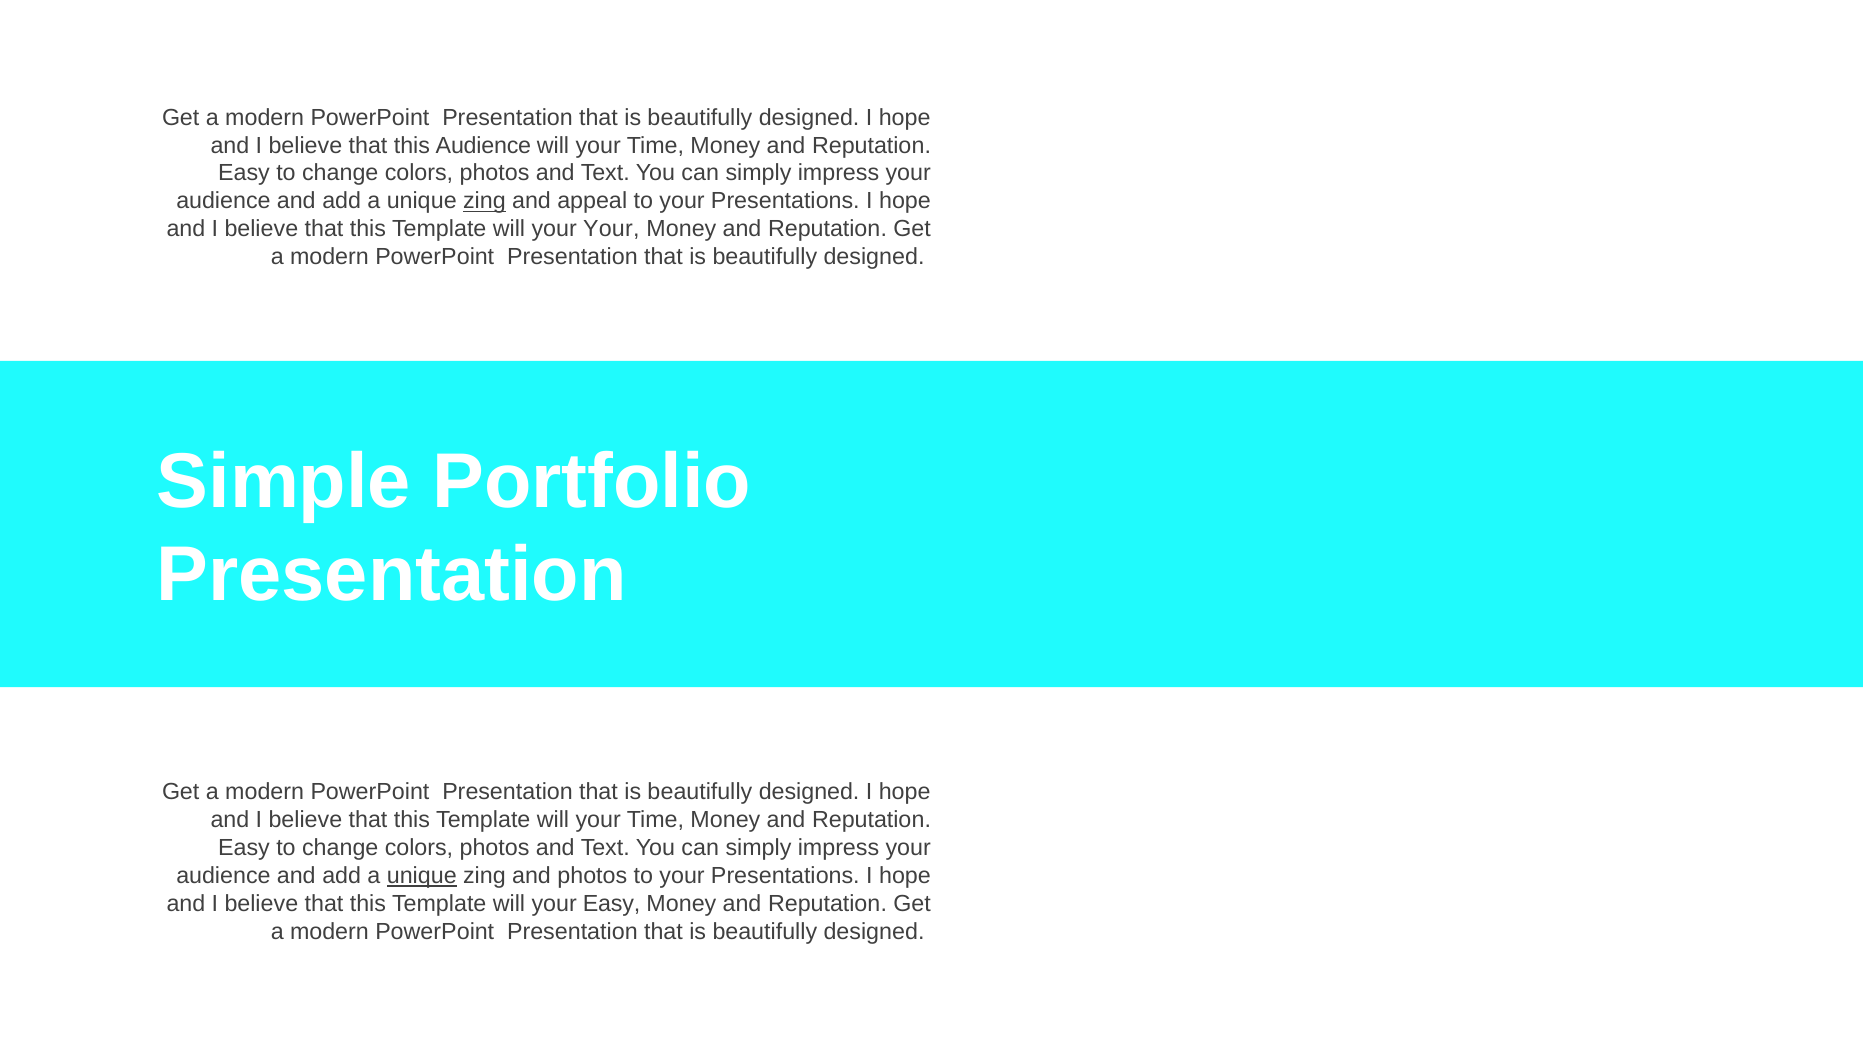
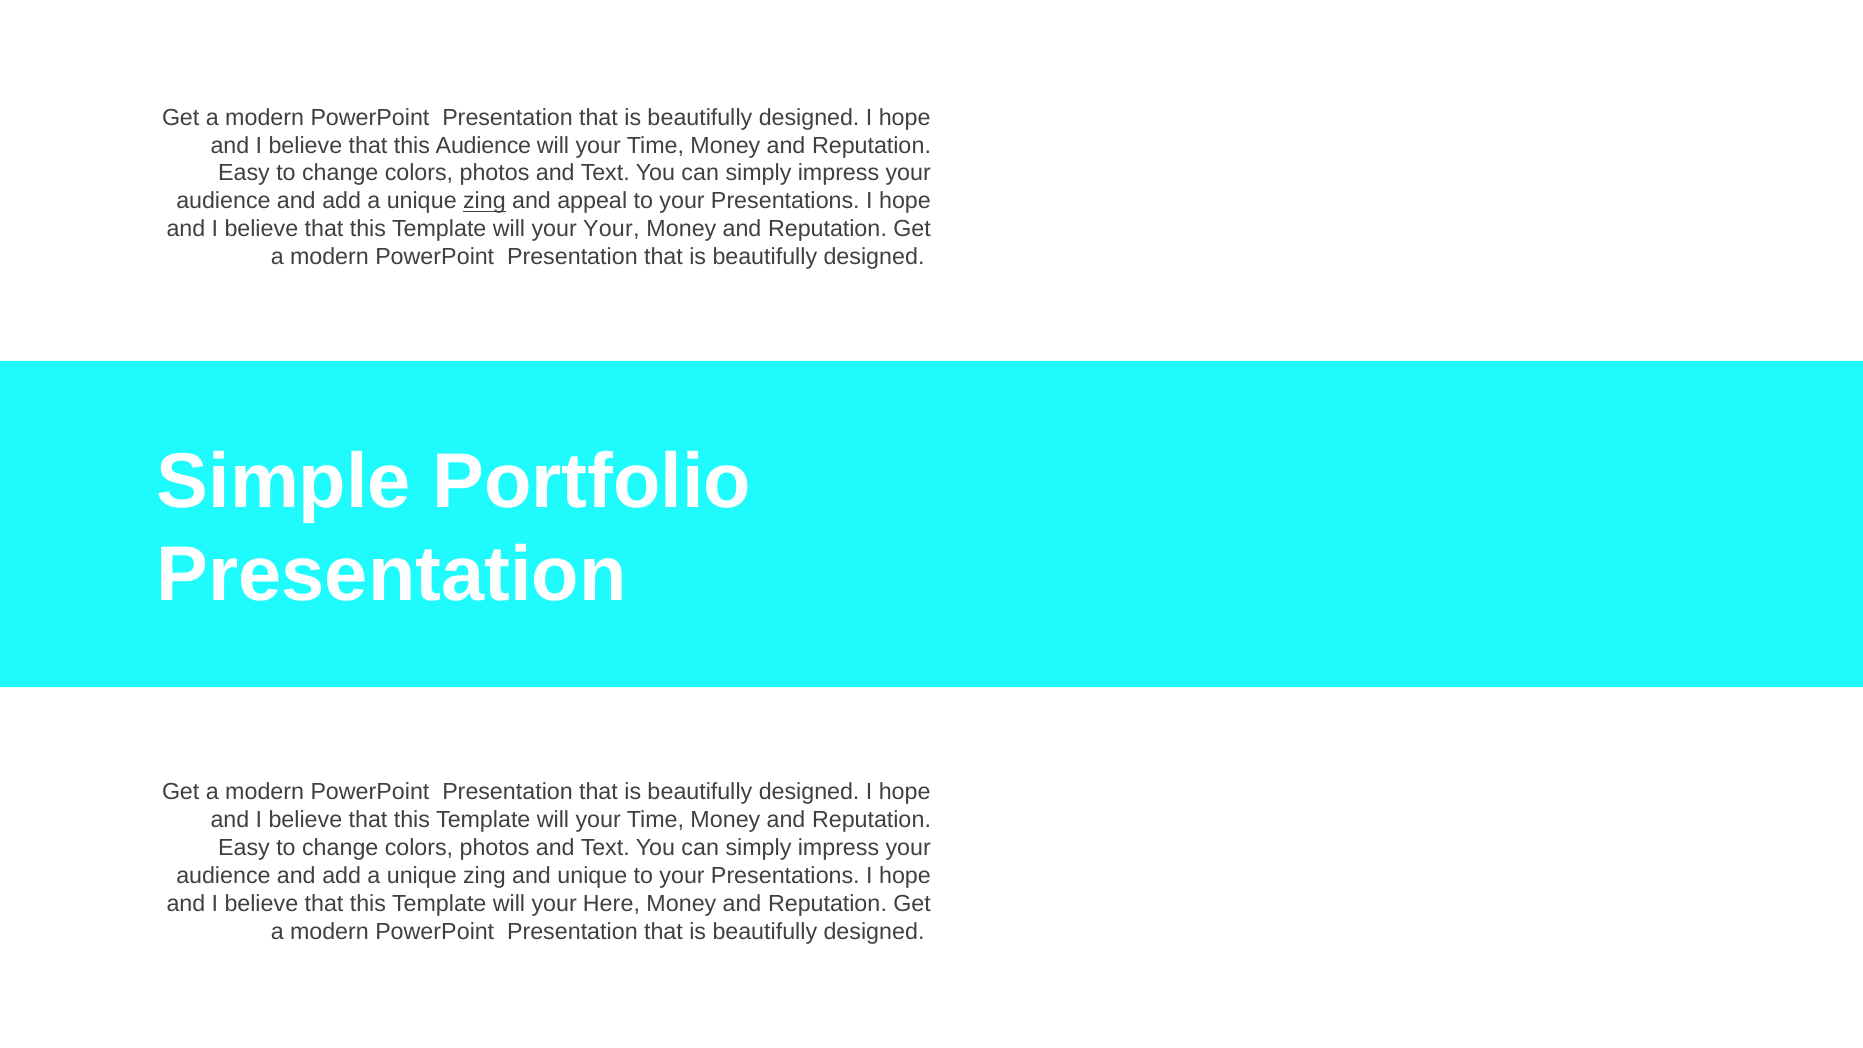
unique underline: present -> none (422, 876)
and photos: photos -> unique (592, 876)
your Easy: Easy -> Here (611, 904)
